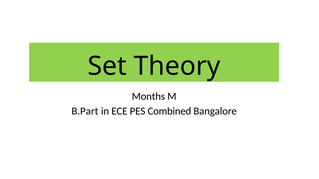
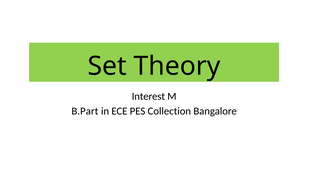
Months: Months -> Interest (148, 97)
Combined: Combined -> Collection (169, 111)
